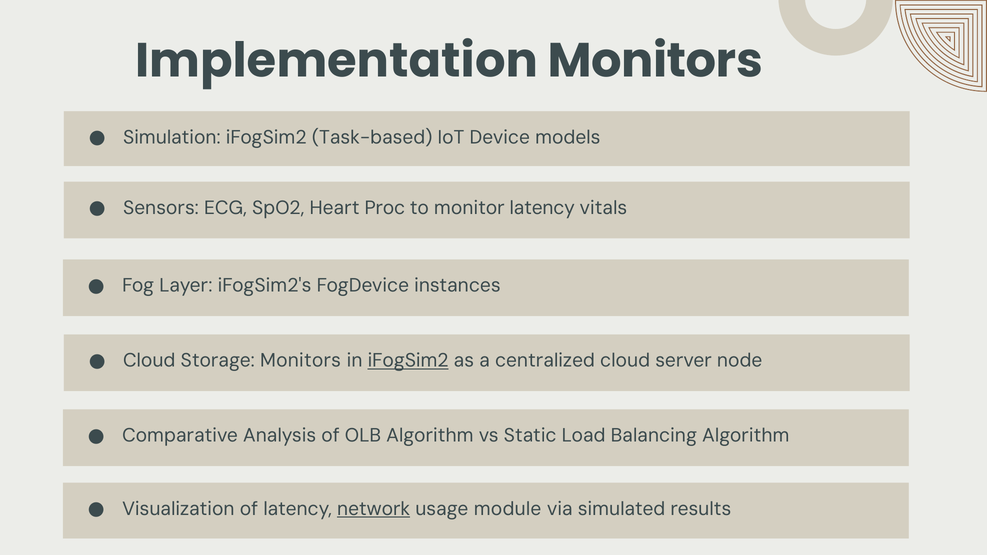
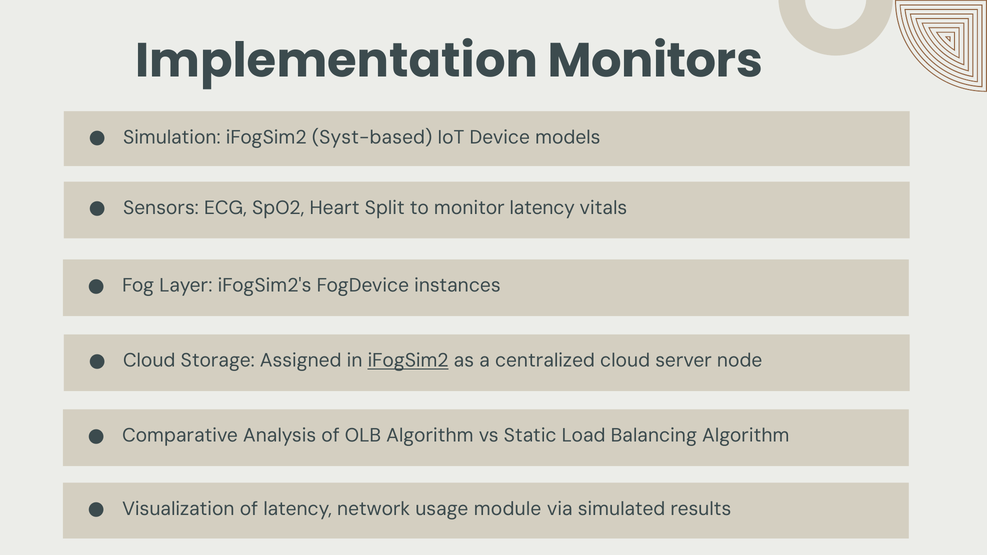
Task-based: Task-based -> Syst-based (372, 137)
Proc: Proc -> Split (385, 208)
Storage Monitors: Monitors -> Assigned (301, 361)
network underline: present -> none (374, 509)
